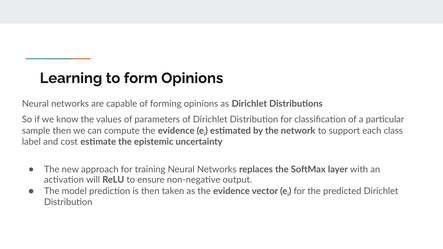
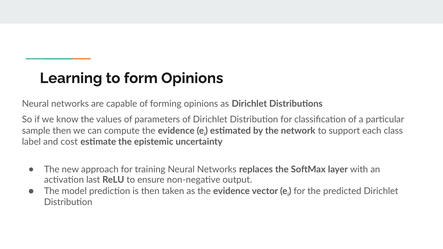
will: will -> last (93, 180)
